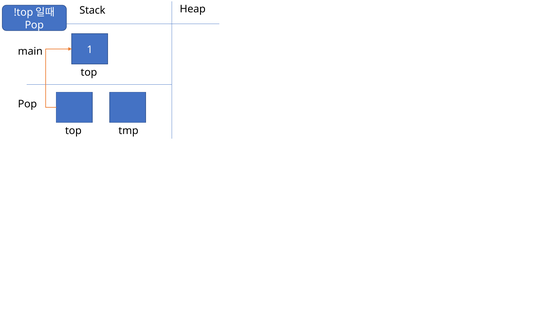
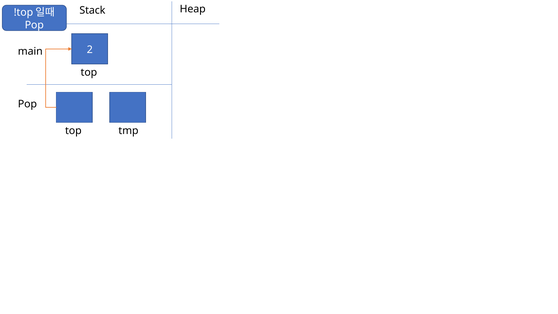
1: 1 -> 2 (90, 50)
